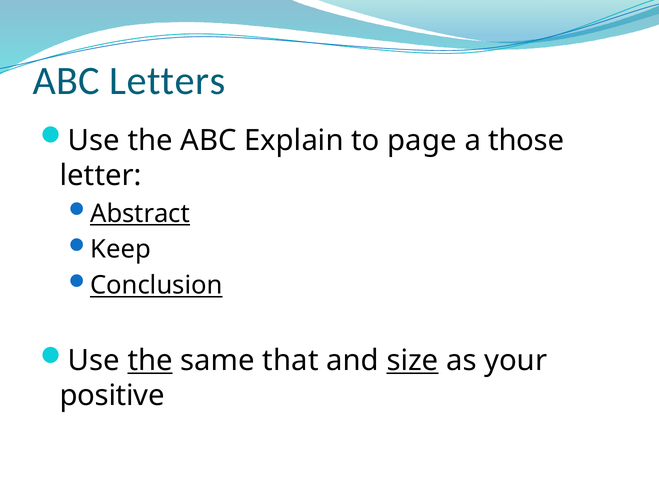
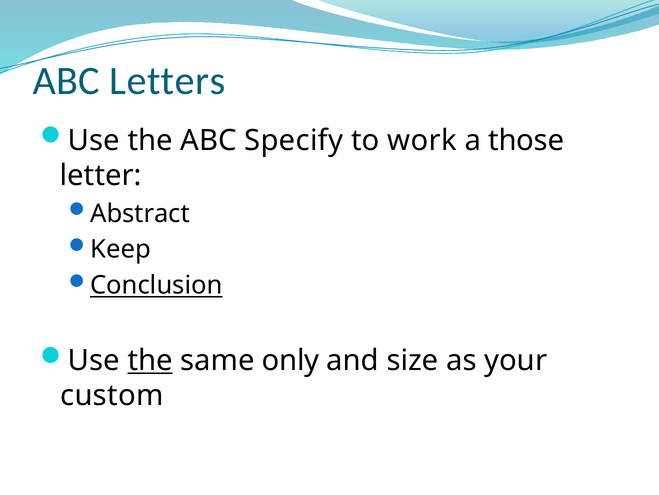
Explain: Explain -> Specify (294, 140)
page: page -> work (422, 140)
Abstract underline: present -> none (140, 213)
that: that -> only (291, 360)
size underline: present -> none (413, 360)
positive: positive -> custom (112, 395)
